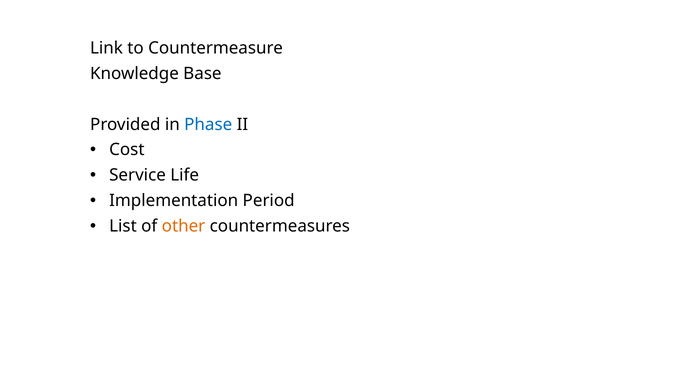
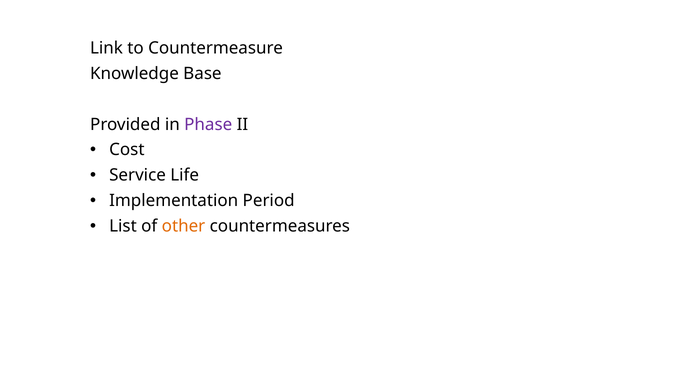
Phase colour: blue -> purple (208, 124)
